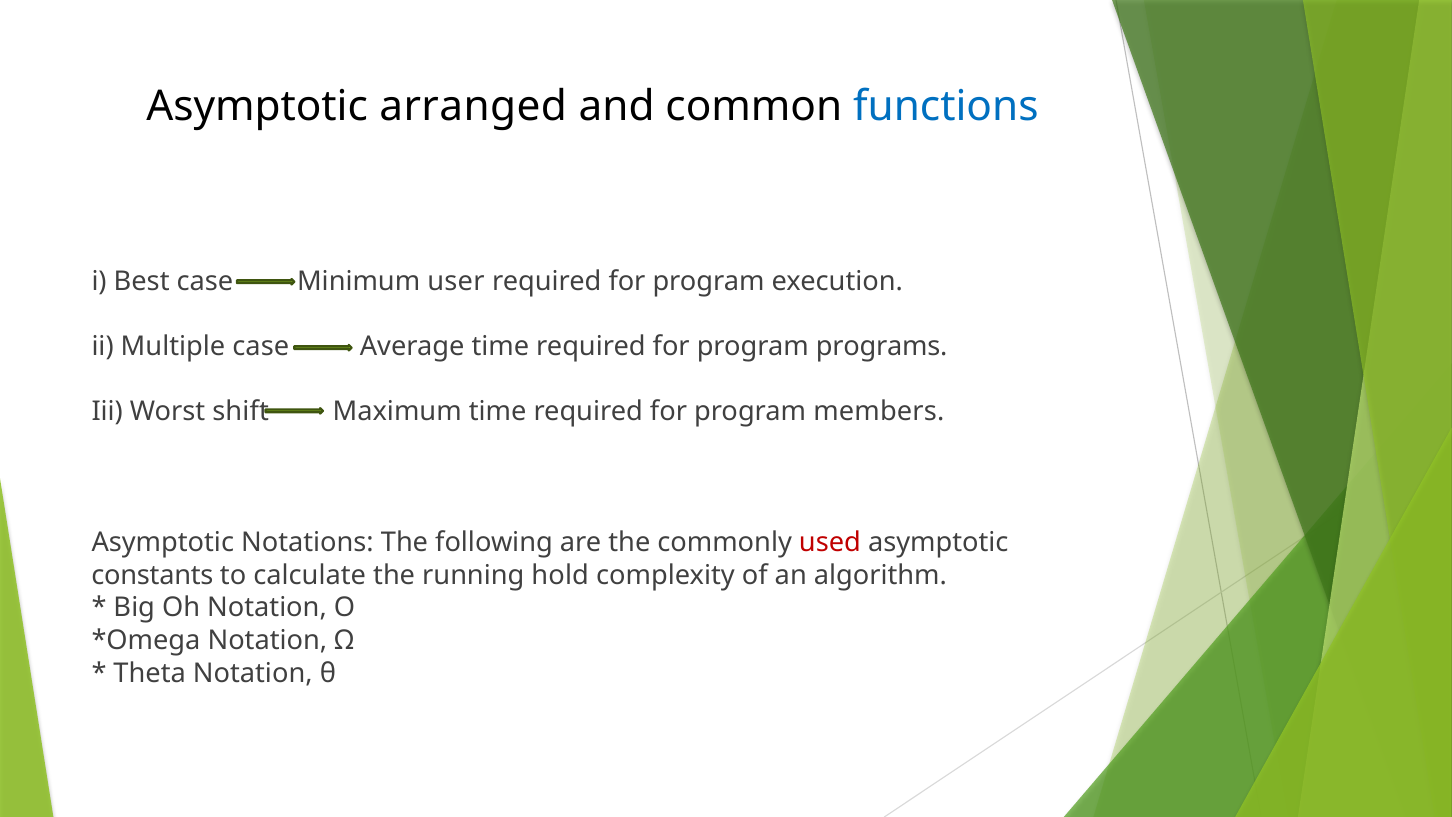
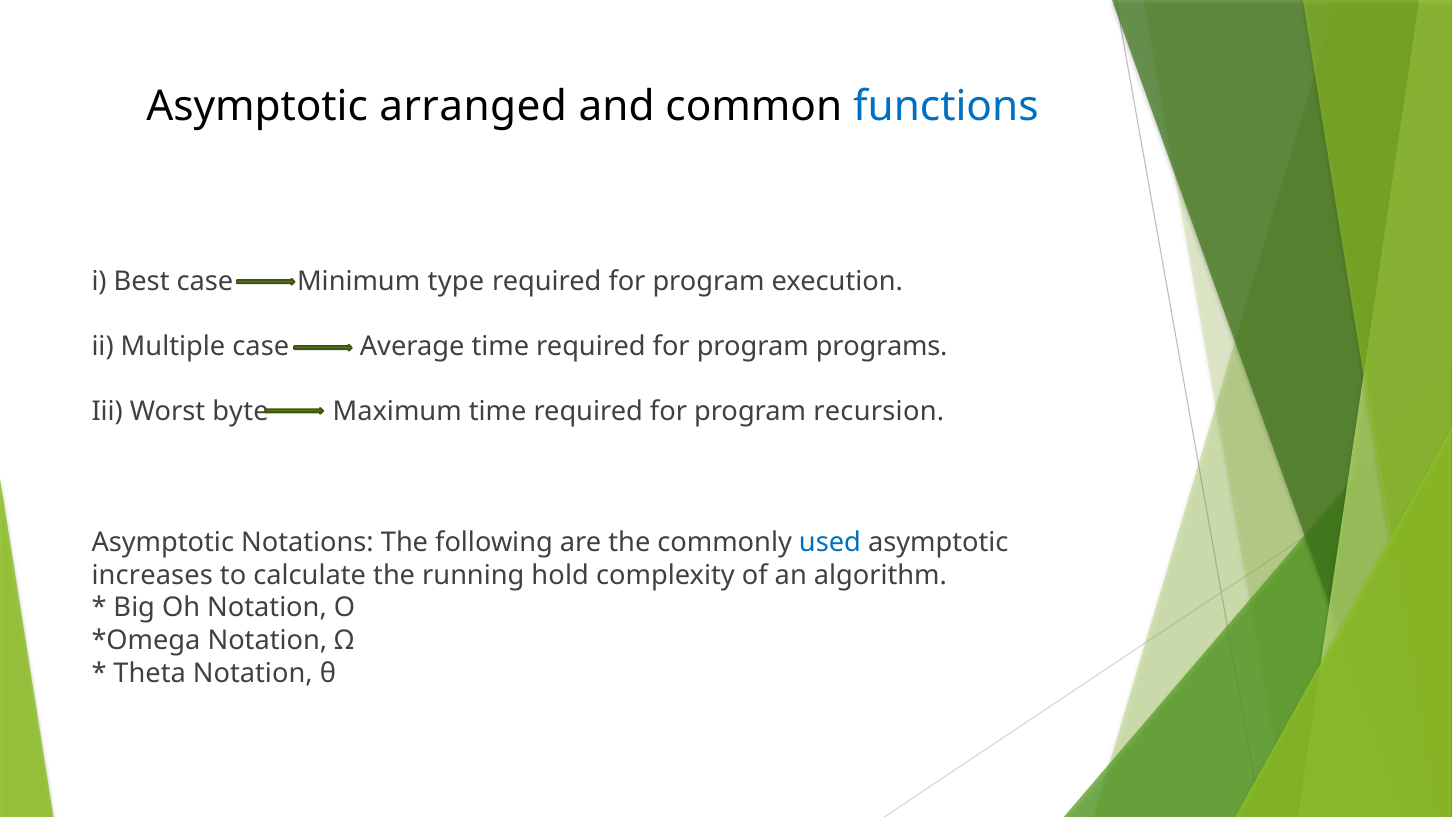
user: user -> type (456, 281)
shift: shift -> byte (241, 412)
members: members -> recursion (879, 412)
used colour: red -> blue (830, 542)
constants: constants -> increases (152, 575)
